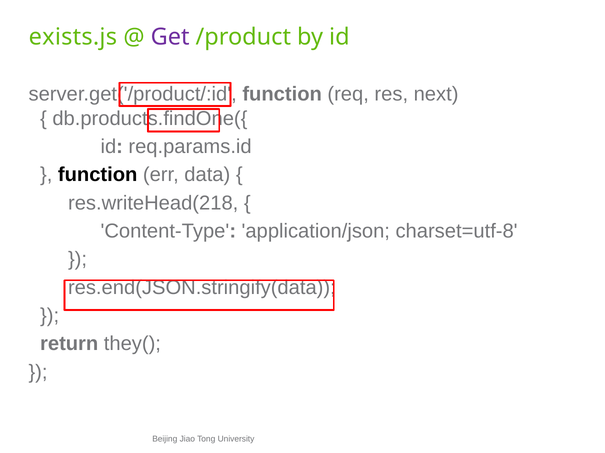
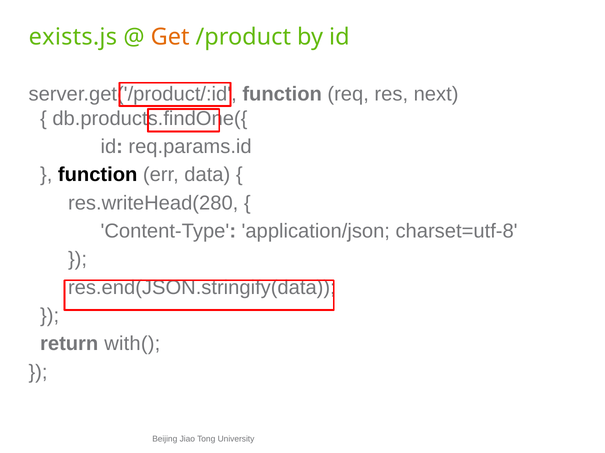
Get colour: purple -> orange (170, 37)
res.writeHead(218: res.writeHead(218 -> res.writeHead(280 (153, 203)
they(: they( -> with( (132, 344)
